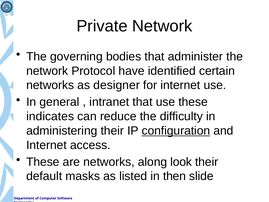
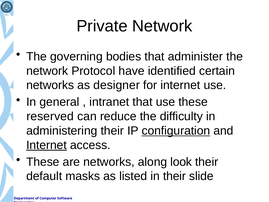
indicates: indicates -> reserved (50, 116)
Internet underline: none -> present (46, 145)
in then: then -> their (174, 176)
